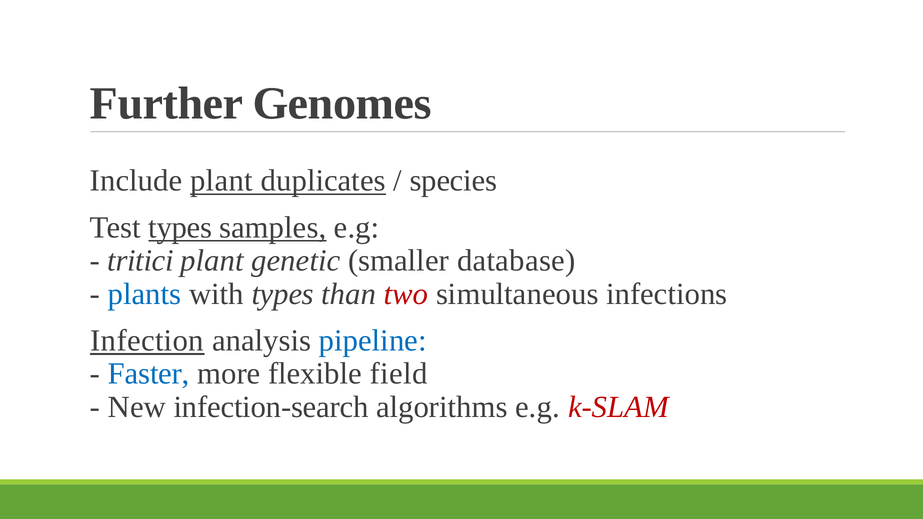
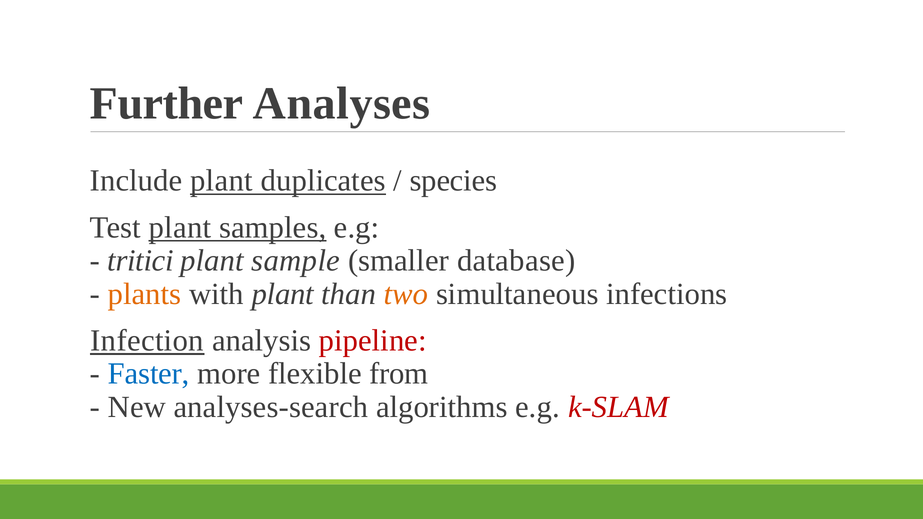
Genomes: Genomes -> Analyses (342, 103)
Test types: types -> plant (180, 227)
genetic: genetic -> sample (296, 261)
plants colour: blue -> orange (145, 294)
with types: types -> plant (283, 294)
two colour: red -> orange (406, 294)
pipeline colour: blue -> red (373, 341)
field: field -> from (399, 374)
infection-search: infection-search -> analyses-search (271, 407)
